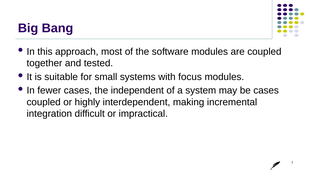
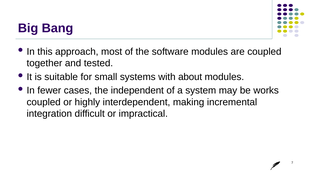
focus: focus -> about (190, 77)
be cases: cases -> works (266, 90)
